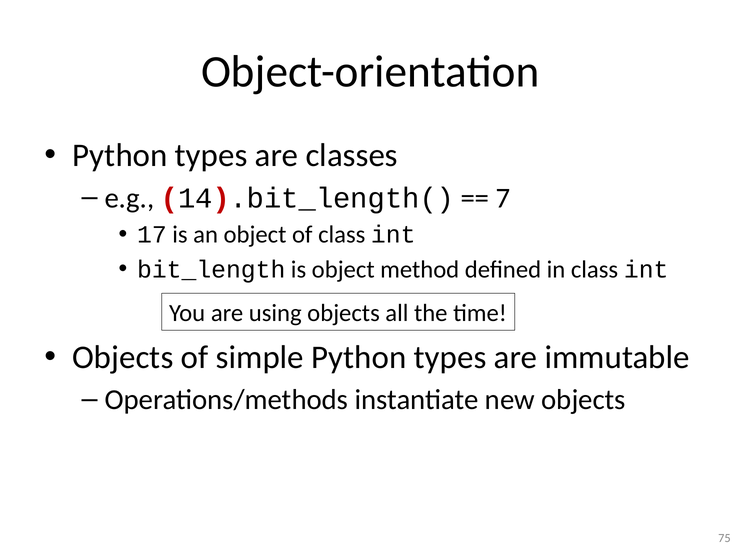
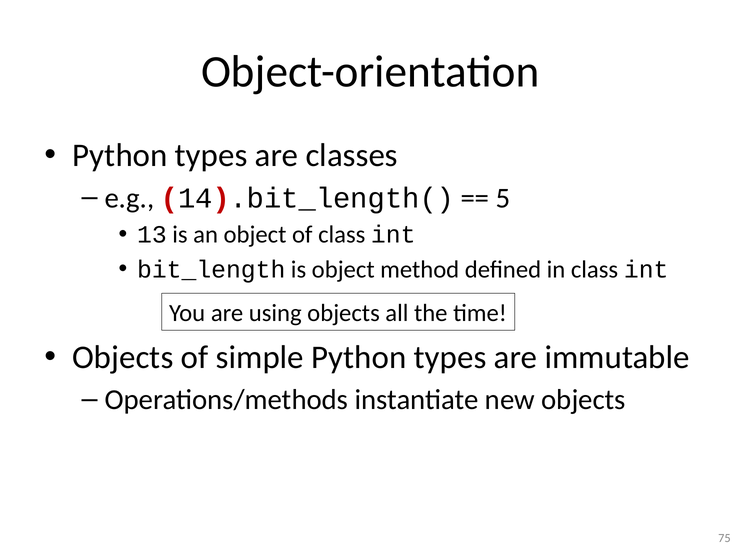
7: 7 -> 5 (503, 198)
17: 17 -> 13 (152, 235)
